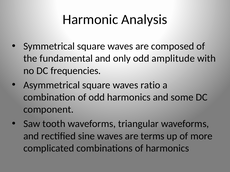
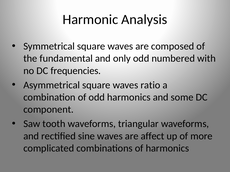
amplitude: amplitude -> numbered (173, 59)
terms: terms -> affect (153, 136)
